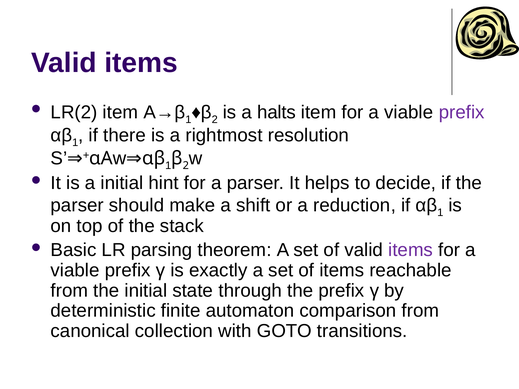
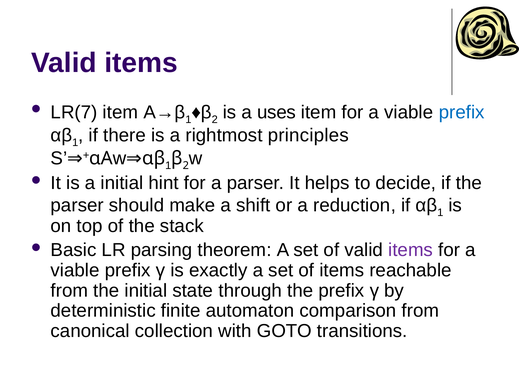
LR(2: LR(2 -> LR(7 (74, 112)
halts: halts -> uses (277, 112)
prefix colour: purple -> blue (462, 112)
resolution: resolution -> principles (308, 135)
